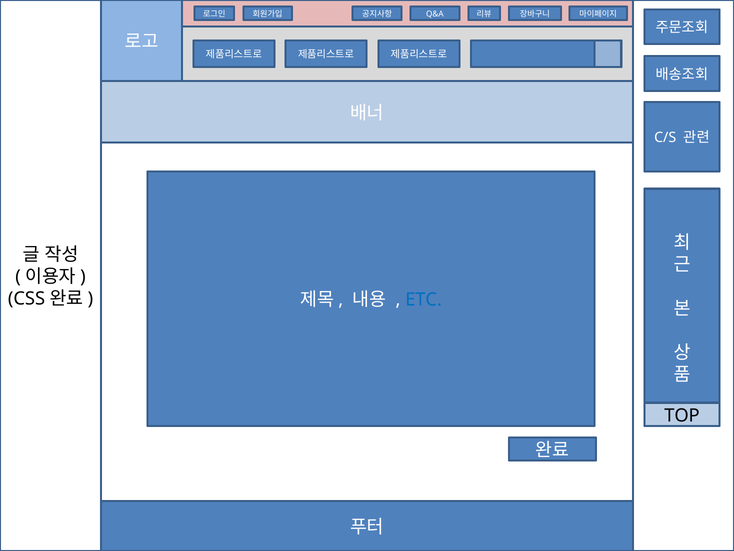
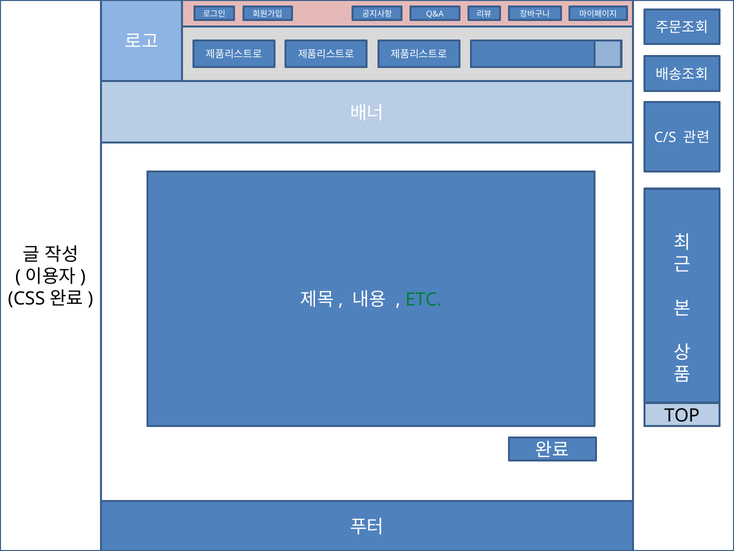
ETC colour: blue -> green (424, 300)
